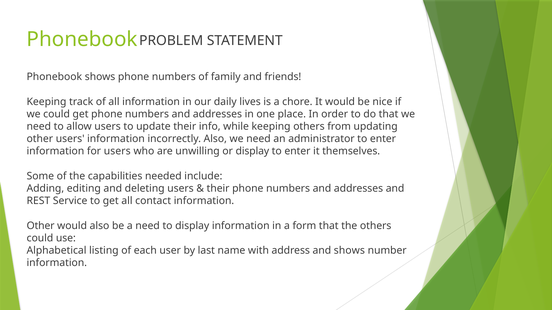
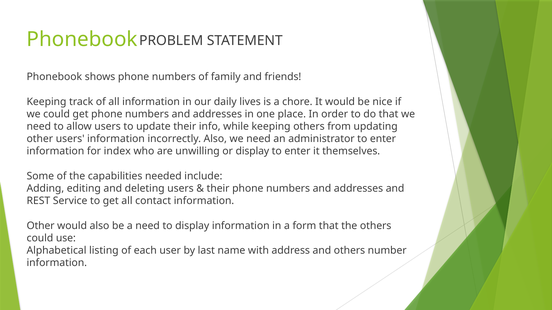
for users: users -> index (117, 151)
and shows: shows -> others (349, 251)
